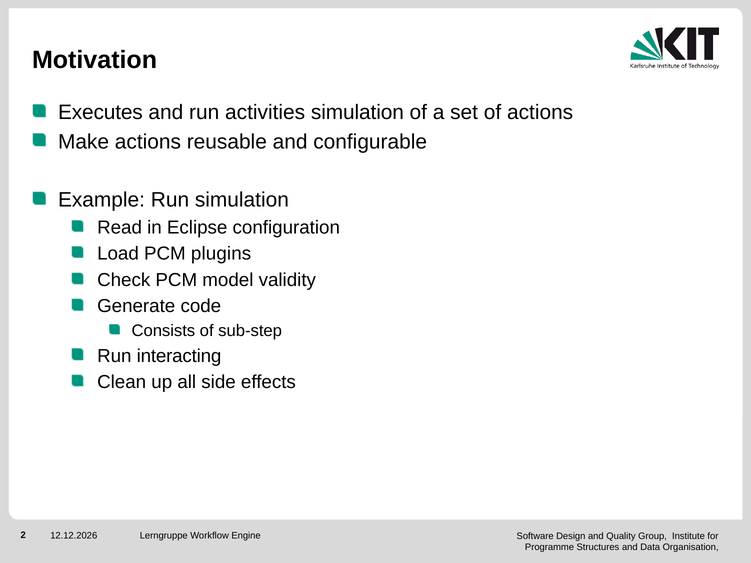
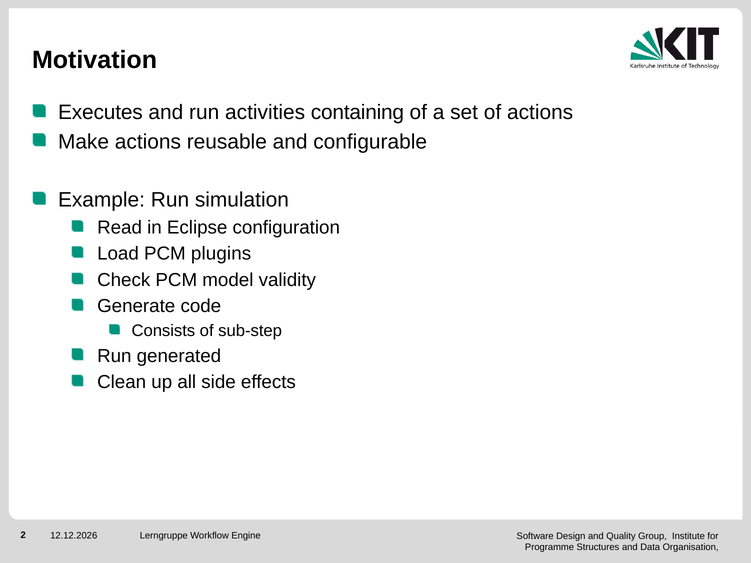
activities simulation: simulation -> containing (357, 112)
interacting: interacting -> generated (179, 356)
